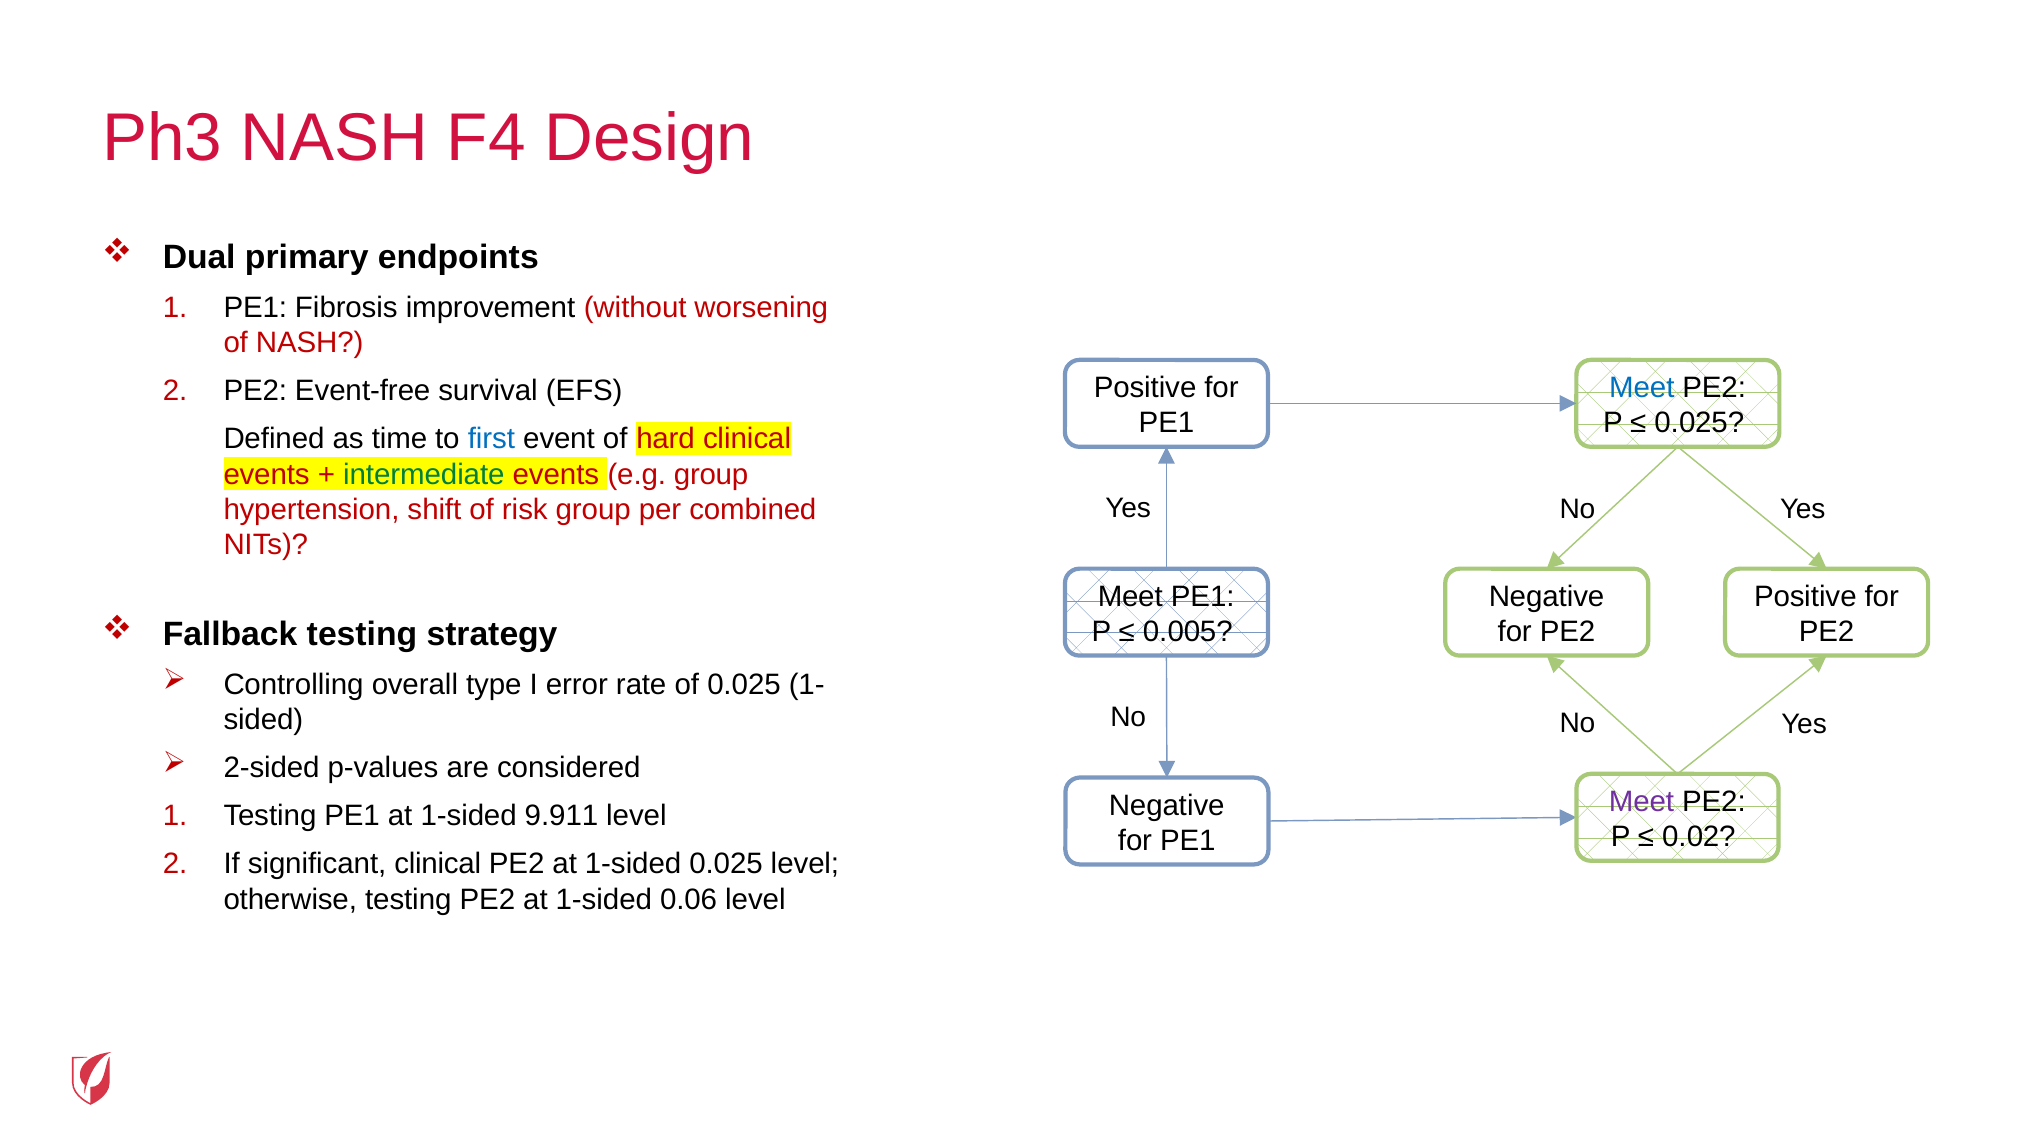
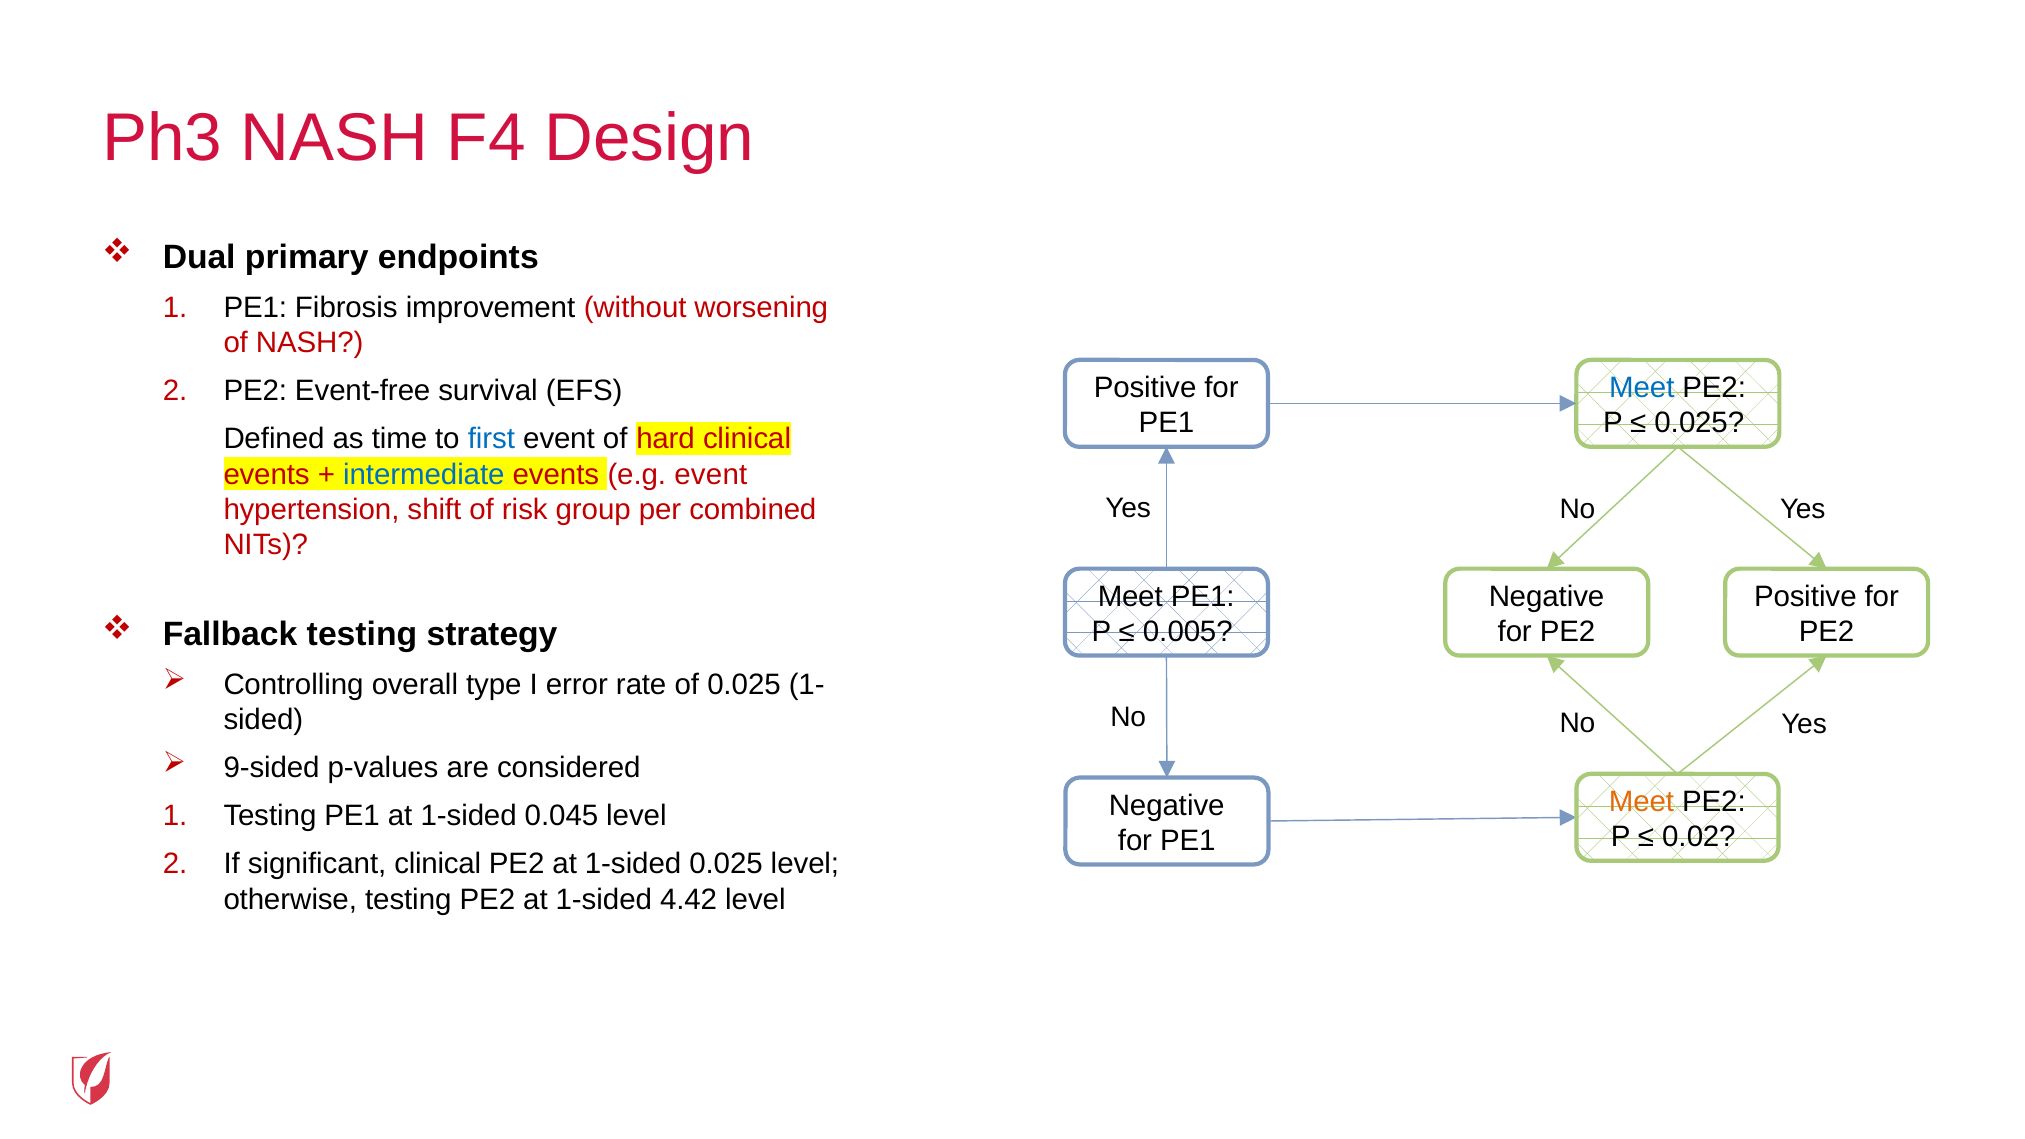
intermediate colour: green -> blue (424, 474)
e.g group: group -> event (711, 474)
2-sided: 2-sided -> 9-sided (272, 768)
Meet colour: purple -> orange (1642, 802)
9.911: 9.911 -> 0.045 (562, 816)
0.06: 0.06 -> 4.42 (689, 899)
